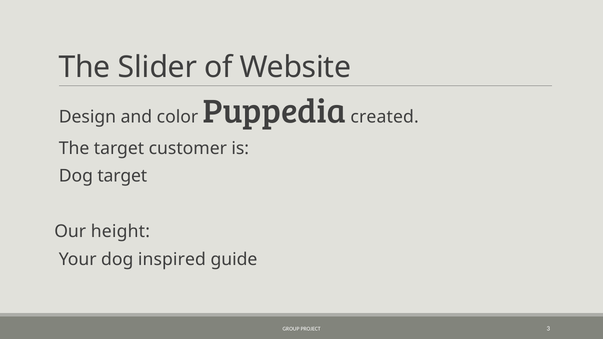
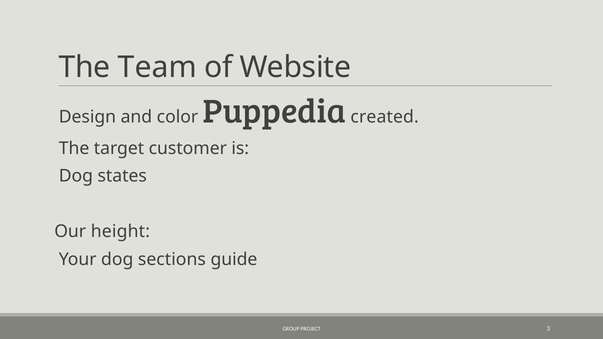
Slider: Slider -> Team (157, 68)
Dog target: target -> states (122, 176)
inspired: inspired -> sections (172, 259)
